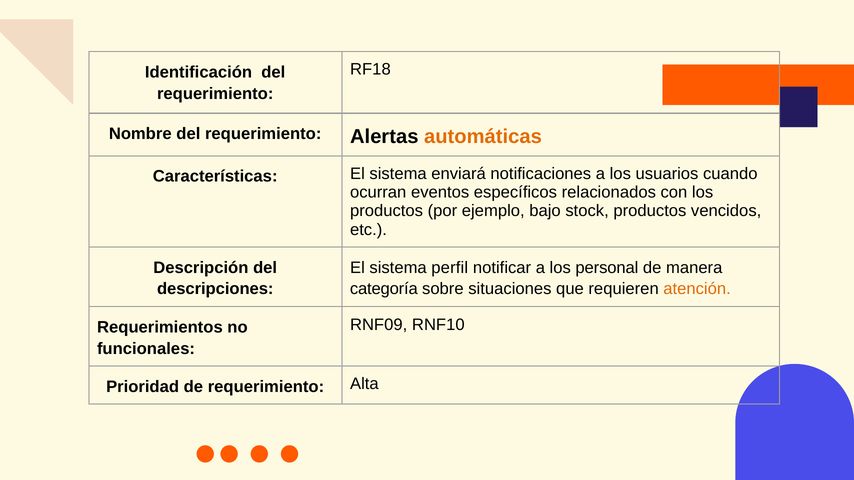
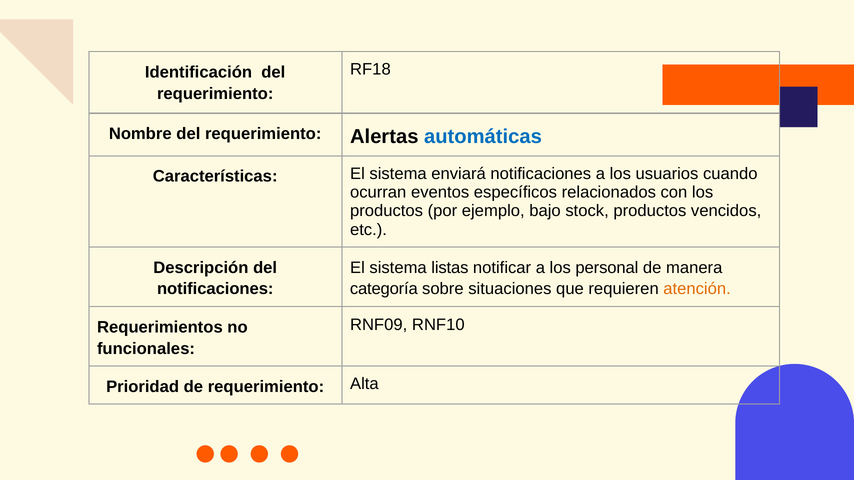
automáticas colour: orange -> blue (483, 137)
perfil: perfil -> listas (450, 268)
descripciones: descripciones -> notificaciones (215, 289)
